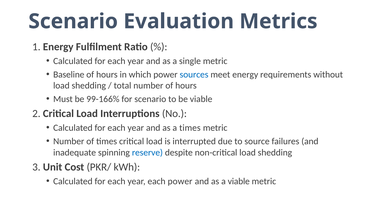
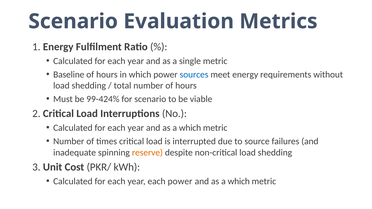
99-166%: 99-166% -> 99-424% (103, 99)
times: times -> which (190, 128)
reserve colour: blue -> orange (147, 153)
viable: viable -> which (239, 181)
